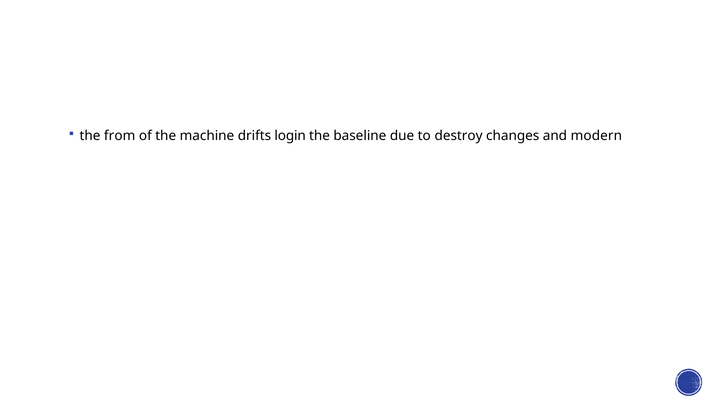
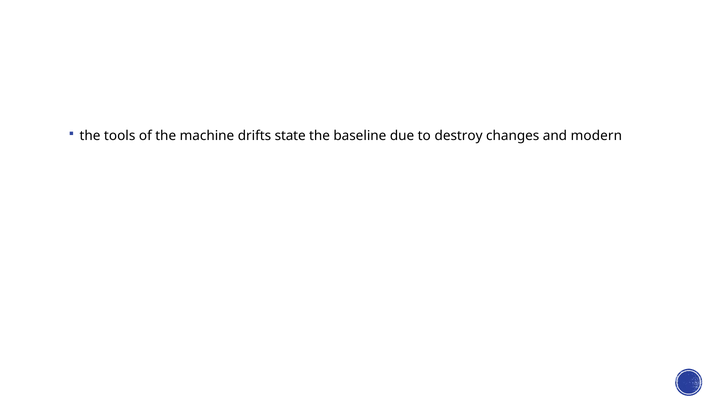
from: from -> tools (120, 136)
login: login -> state (290, 136)
